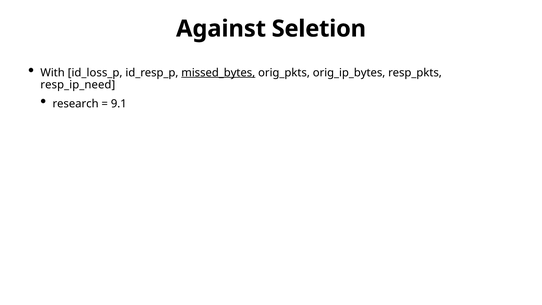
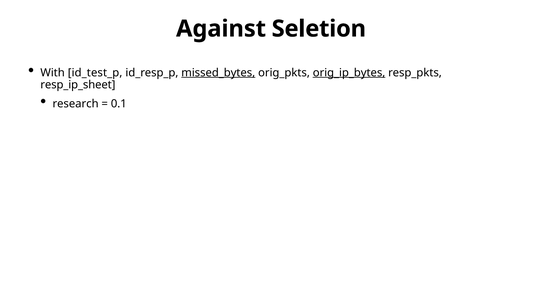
id_loss_p: id_loss_p -> id_test_p (95, 73)
orig_ip_bytes underline: none -> present (349, 73)
resp_ip_need: resp_ip_need -> resp_ip_sheet (78, 85)
9.1: 9.1 -> 0.1 (119, 104)
